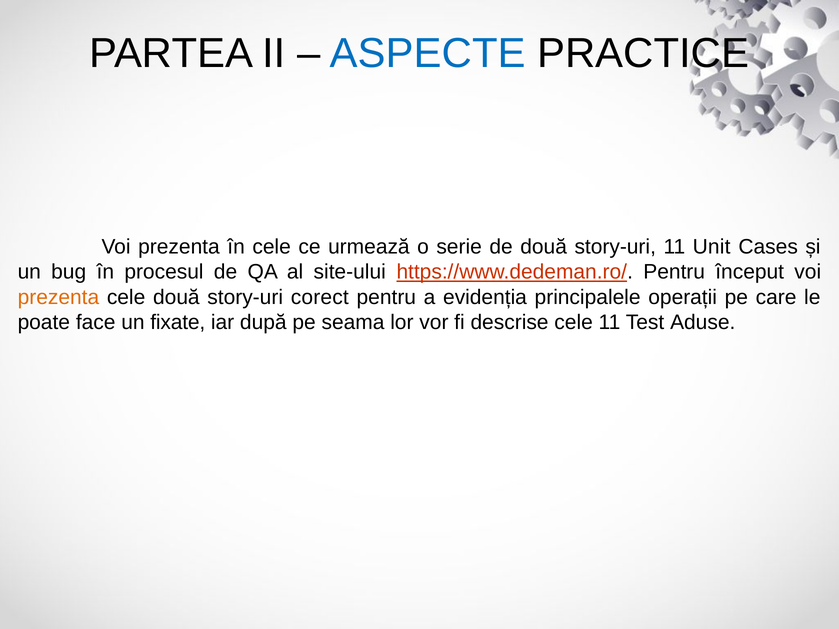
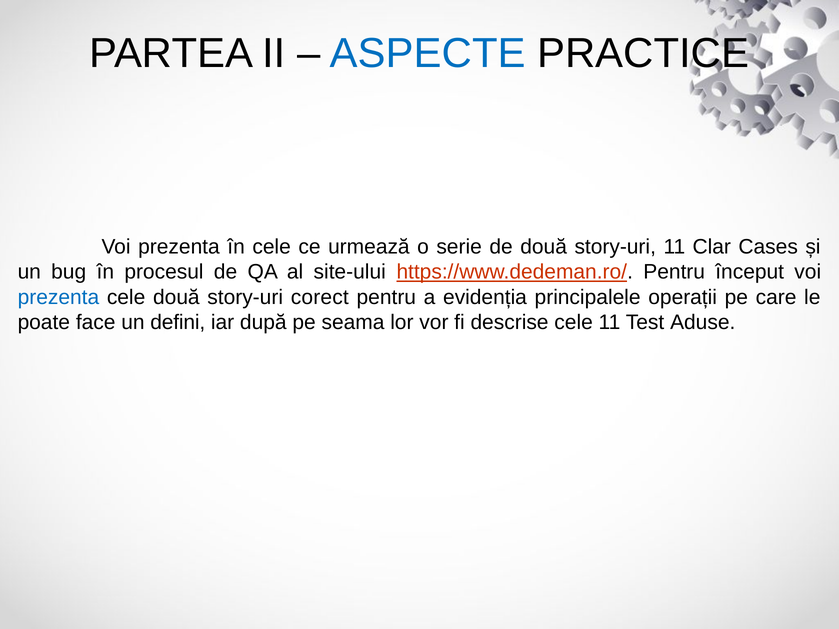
Unit: Unit -> Clar (712, 247)
prezenta colour: orange -> blue (58, 297)
fixate: fixate -> defini (178, 322)
